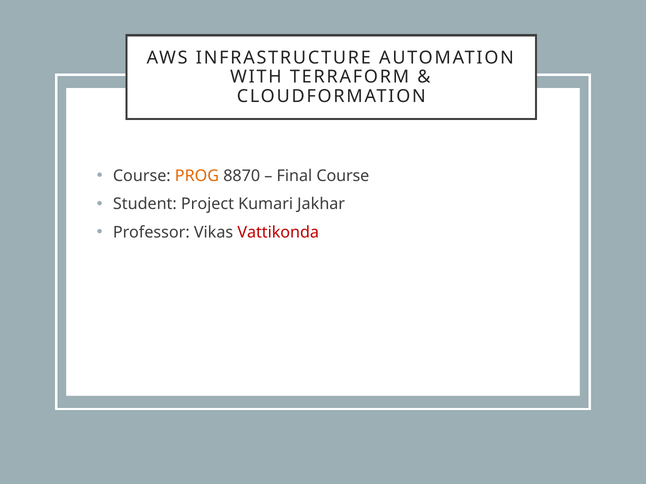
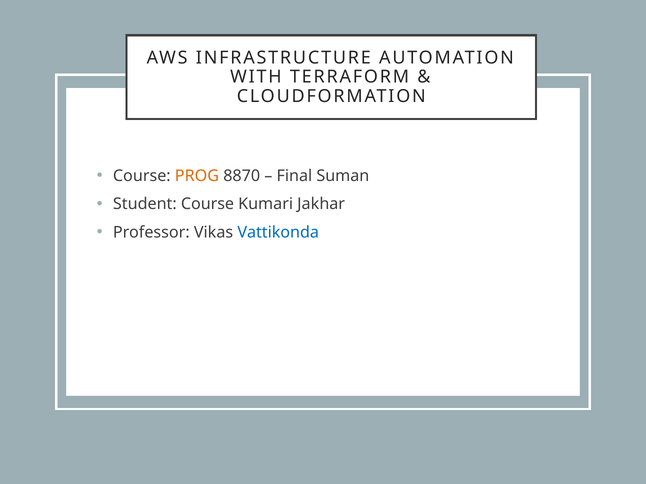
Final Course: Course -> Suman (343, 176)
Student Project: Project -> Course (208, 204)
Vattikonda colour: red -> blue (278, 233)
